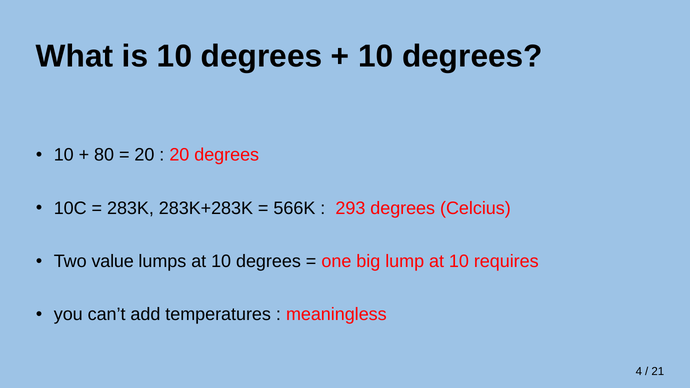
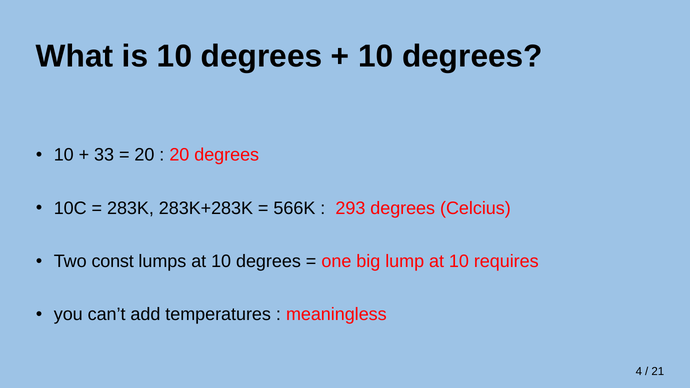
80: 80 -> 33 (104, 155)
value: value -> const (113, 261)
